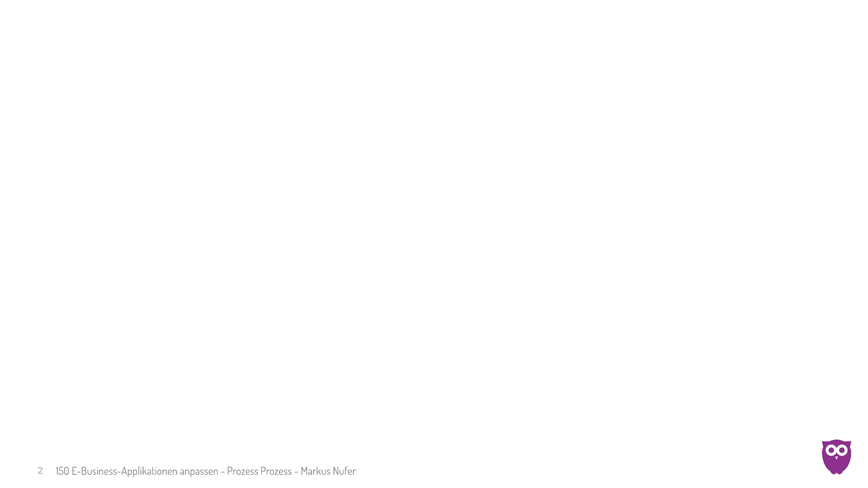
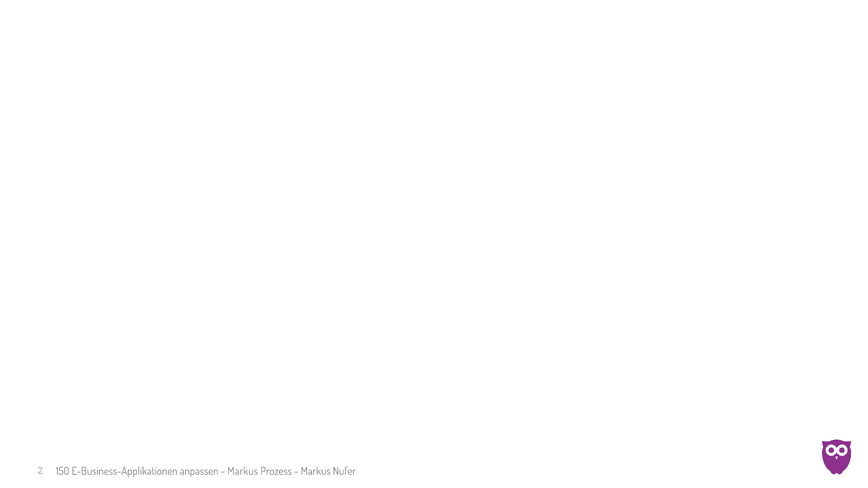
Prozess: Prozess -> Markus (243, 471)
